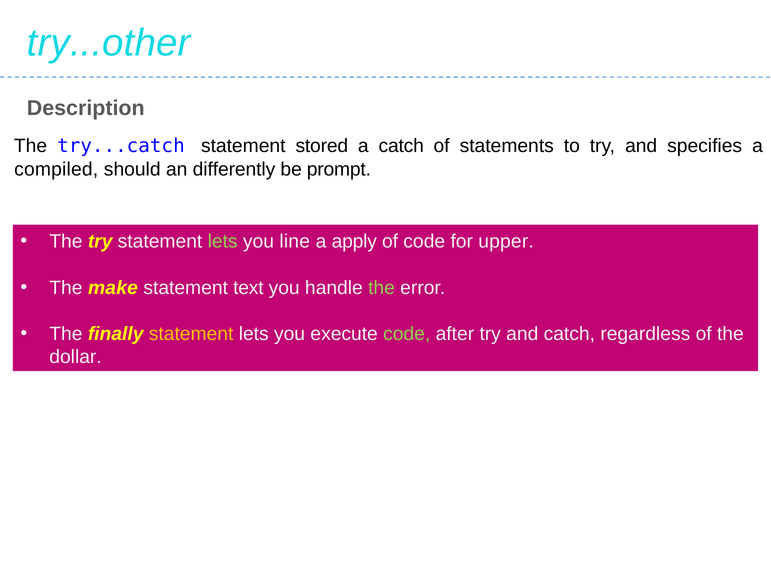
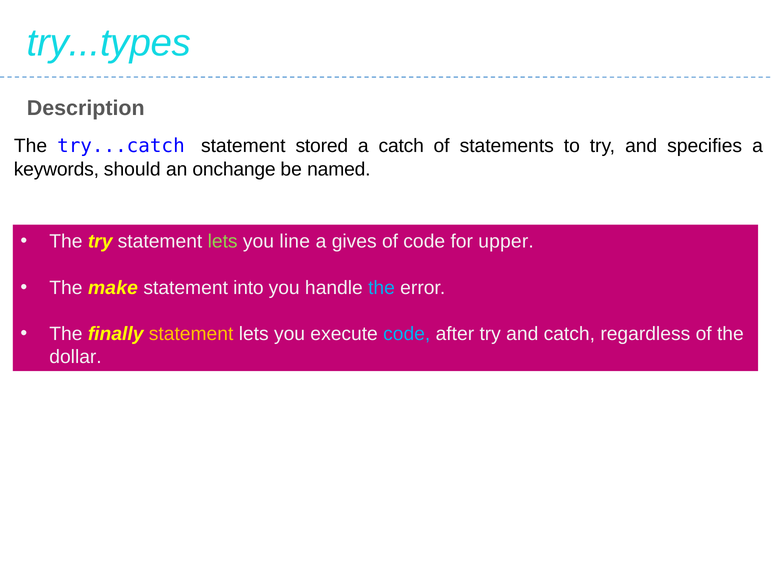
try...other: try...other -> try...types (109, 43)
compiled: compiled -> keywords (56, 169)
differently: differently -> onchange (234, 169)
prompt: prompt -> named (339, 169)
apply: apply -> gives (354, 242)
text: text -> into (248, 288)
the colour: light green -> light blue (382, 288)
code colour: light green -> light blue (407, 334)
